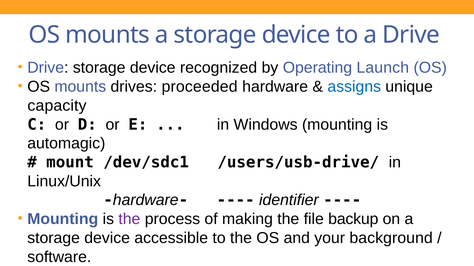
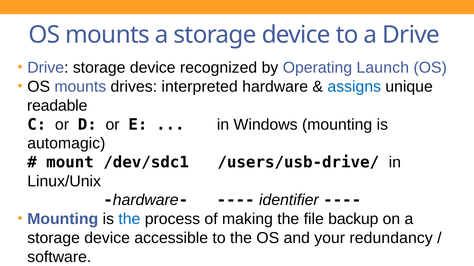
proceeded: proceeded -> interpreted (200, 87)
capacity: capacity -> readable (57, 106)
the colour: purple -> blue (129, 220)
background: background -> redundancy (391, 239)
